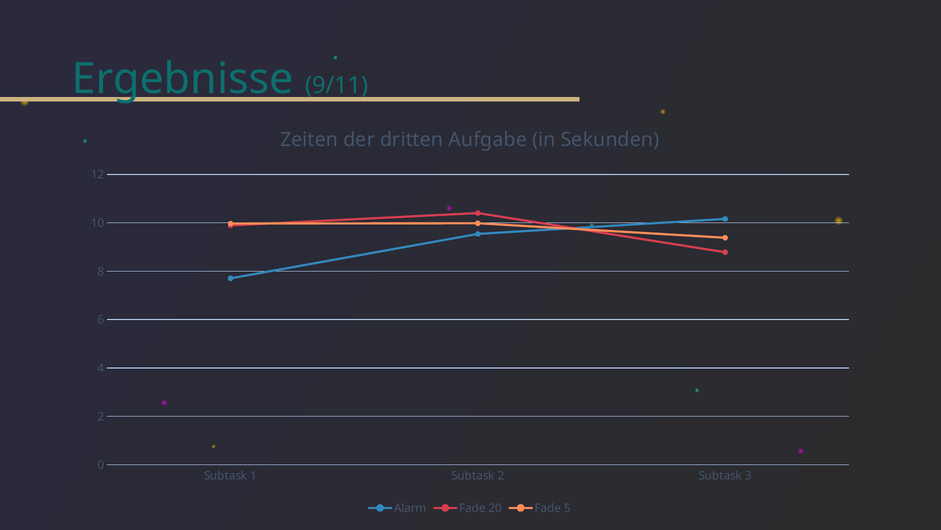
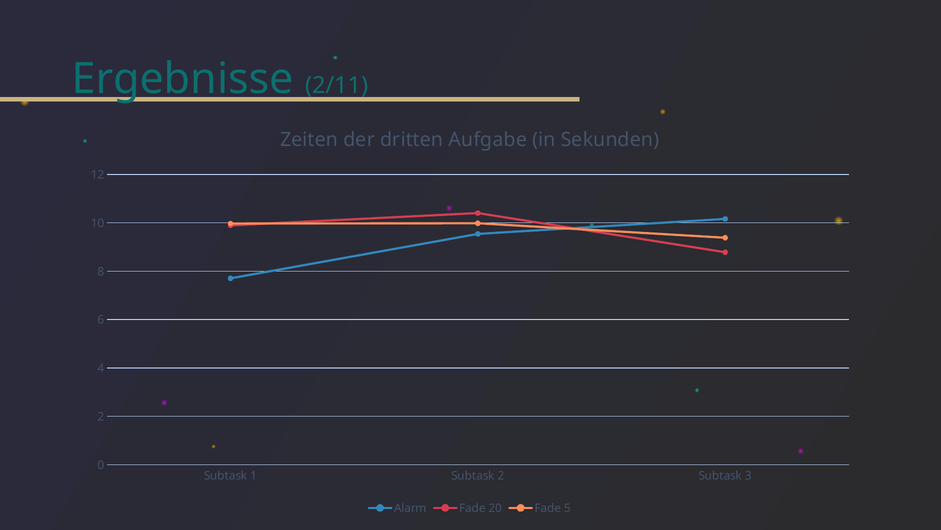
9/11: 9/11 -> 2/11 (337, 86)
